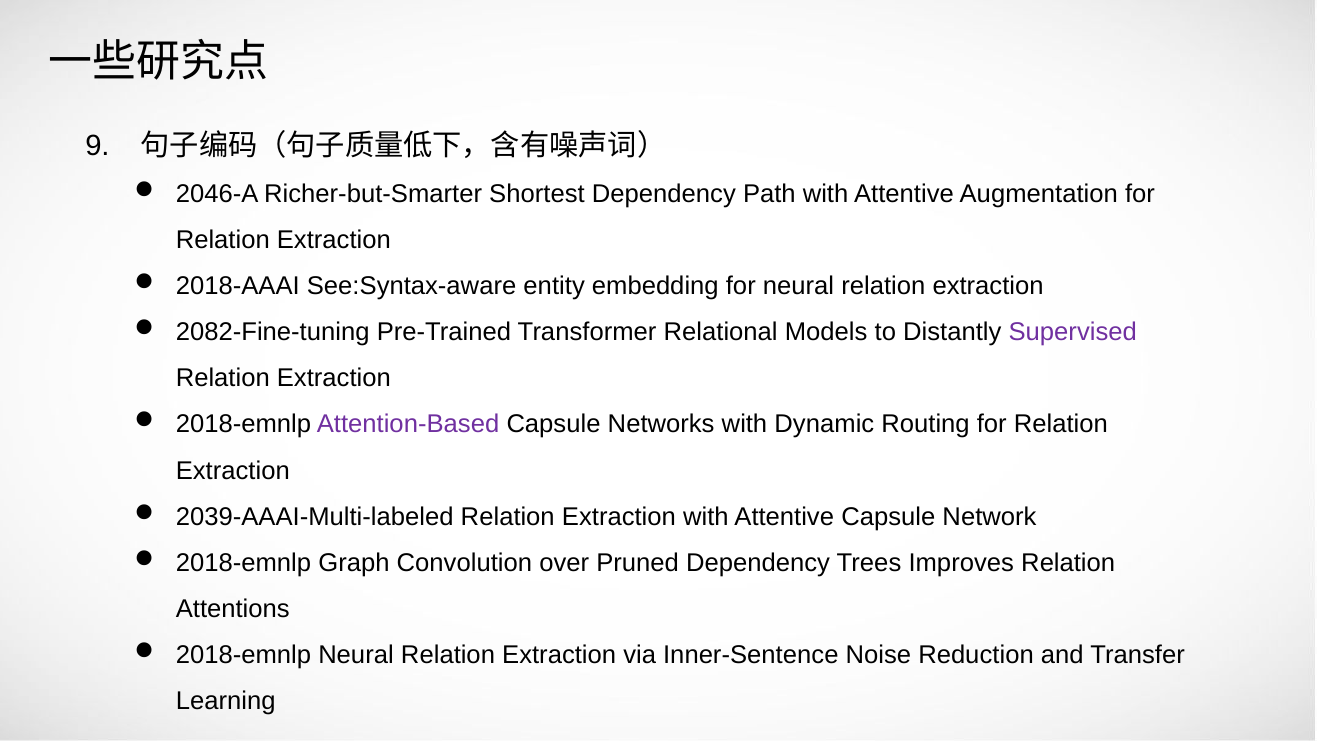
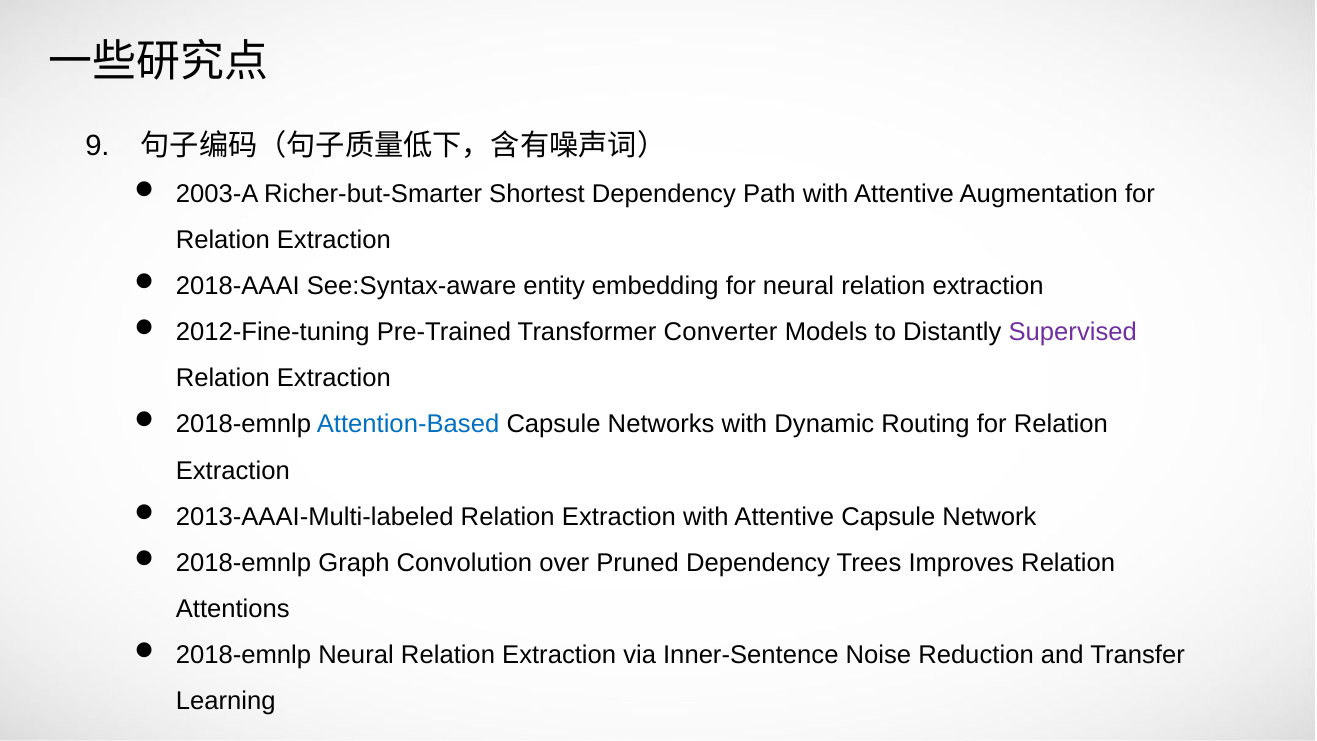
2046-A: 2046-A -> 2003-A (217, 194)
2082-Fine-tuning: 2082-Fine-tuning -> 2012-Fine-tuning (273, 332)
Relational: Relational -> Converter (721, 332)
Attention-Based colour: purple -> blue (408, 424)
2039-AAAI-Multi-labeled: 2039-AAAI-Multi-labeled -> 2013-AAAI-Multi-labeled (315, 517)
